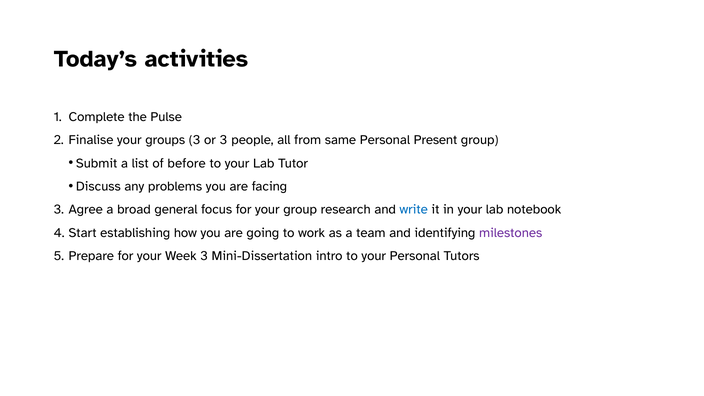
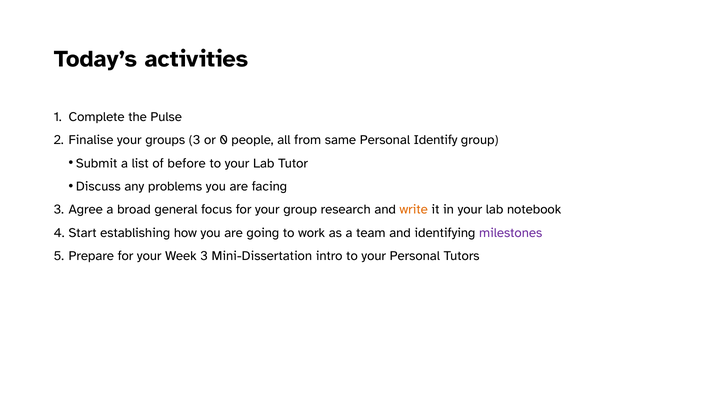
or 3: 3 -> 0 (224, 140)
Present: Present -> Identify (436, 140)
write colour: blue -> orange (414, 210)
